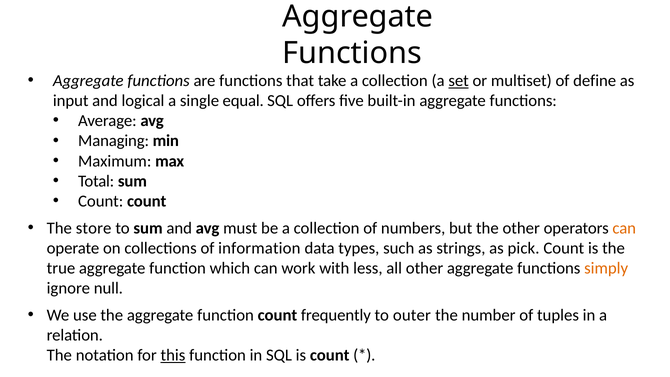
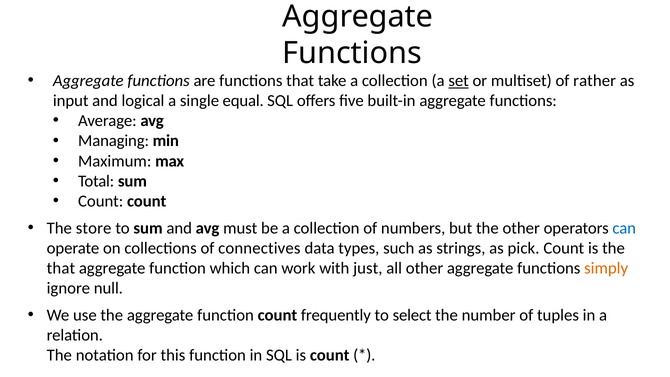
define: define -> rather (595, 81)
can colour: orange -> blue (624, 228)
information: information -> connectives (259, 248)
true: true -> that (61, 268)
less: less -> just (368, 268)
outer: outer -> select (412, 315)
this underline: present -> none (173, 355)
